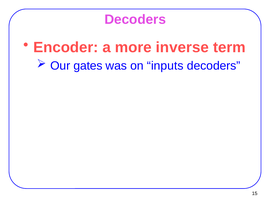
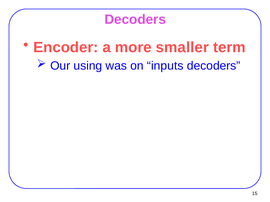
inverse: inverse -> smaller (182, 48)
gates: gates -> using (88, 66)
